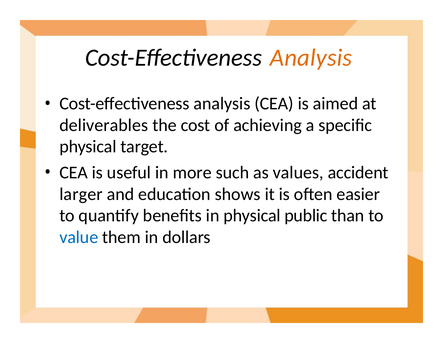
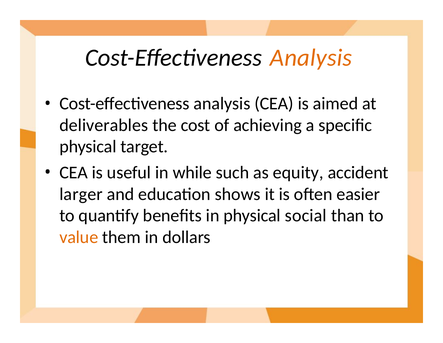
more: more -> while (192, 172)
values: values -> equity (298, 172)
public: public -> social (306, 215)
value colour: blue -> orange (79, 237)
